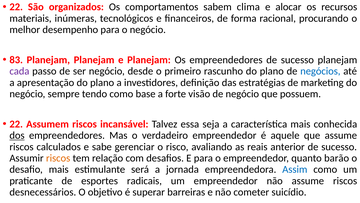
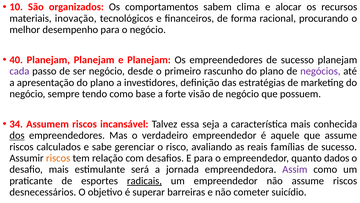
22: 22 -> 10 (16, 7)
inúmeras: inúmeras -> inovação (76, 18)
83: 83 -> 40 (16, 60)
negócios colour: blue -> purple (320, 71)
22: 22 -> 34 (16, 124)
anterior: anterior -> famílias (288, 146)
barão: barão -> dados (337, 158)
Assim colour: blue -> purple (295, 169)
radicais underline: none -> present (144, 180)
